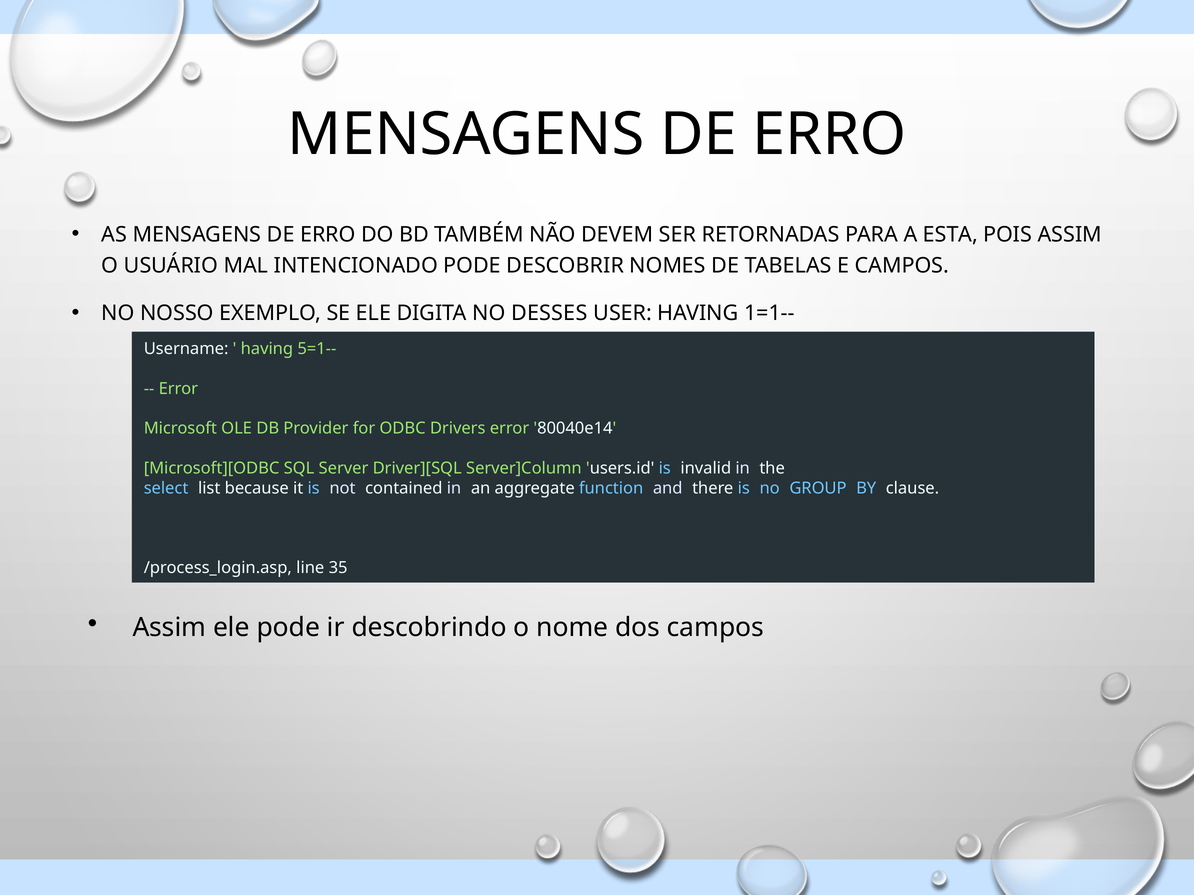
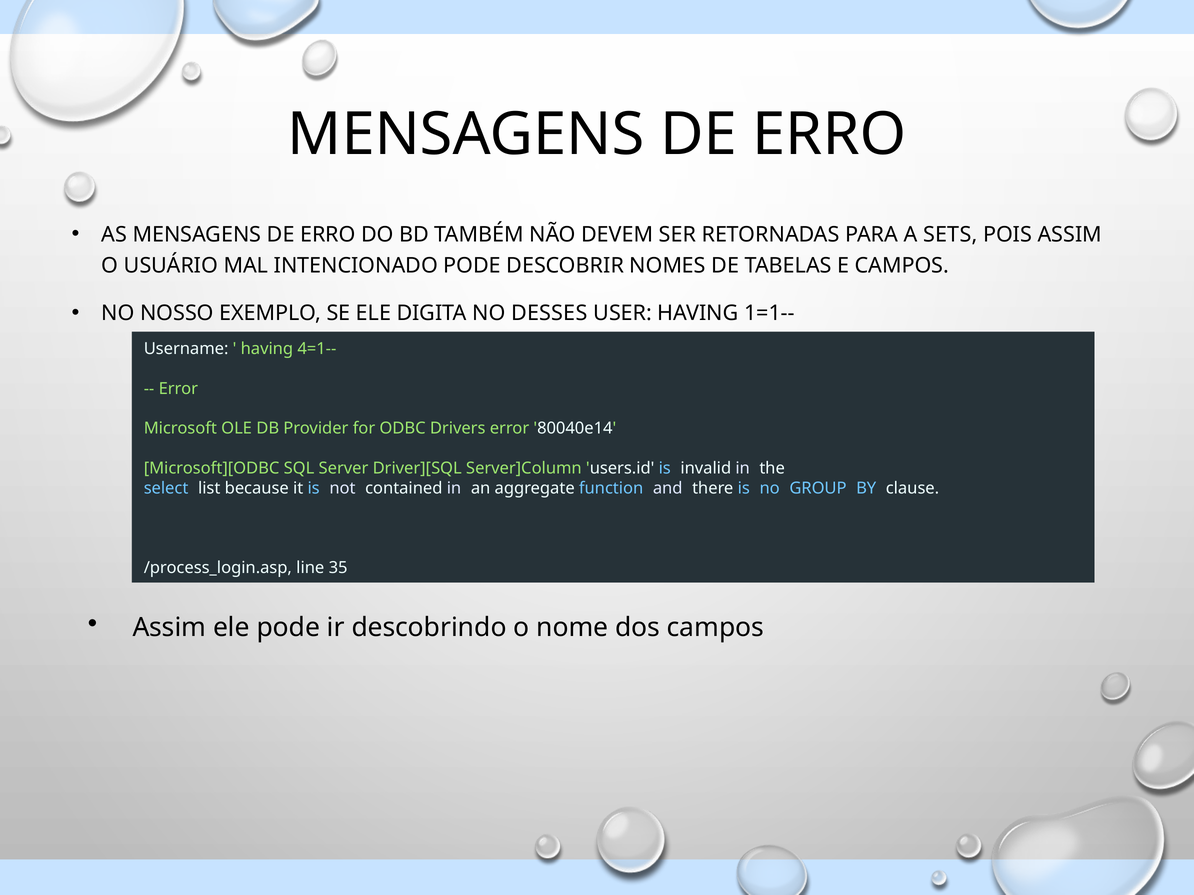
ESTA: ESTA -> SETS (950, 235)
5=1--: 5=1-- -> 4=1-- (317, 349)
